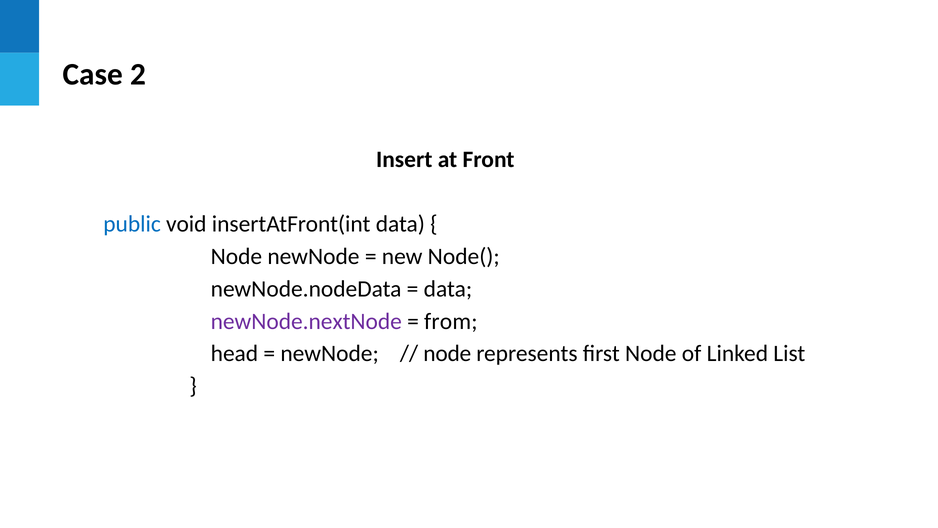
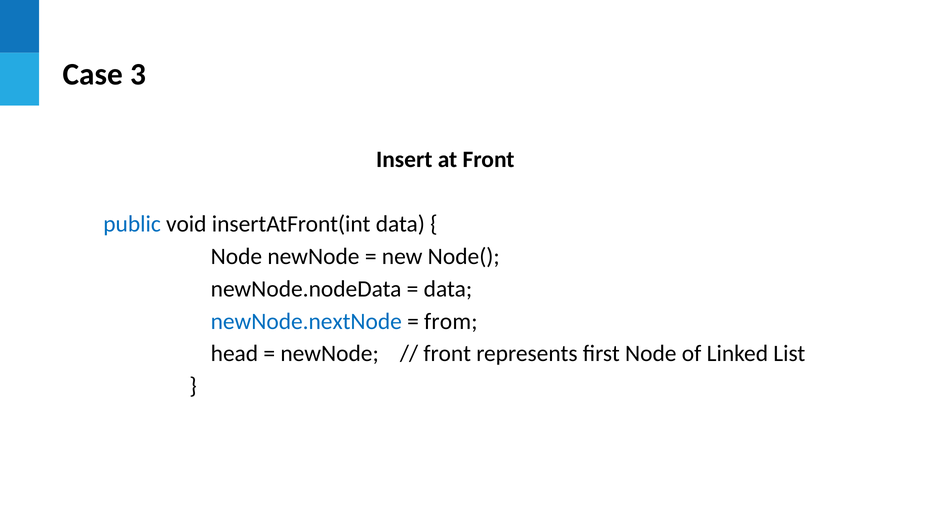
2: 2 -> 3 (138, 74)
newNode.nextNode colour: purple -> blue (306, 321)
node: node -> front (447, 353)
